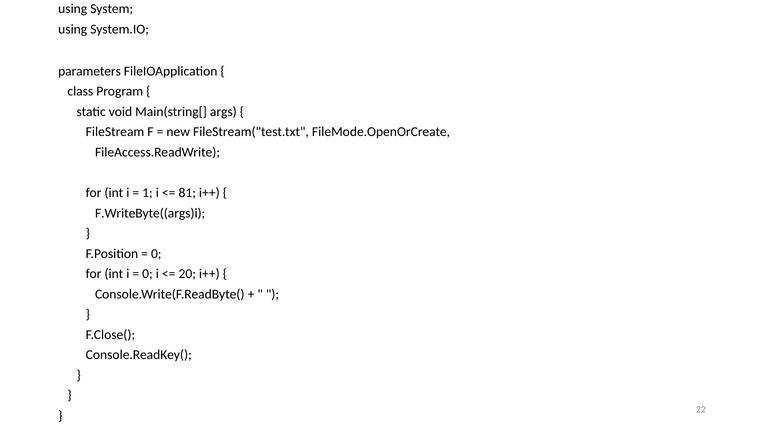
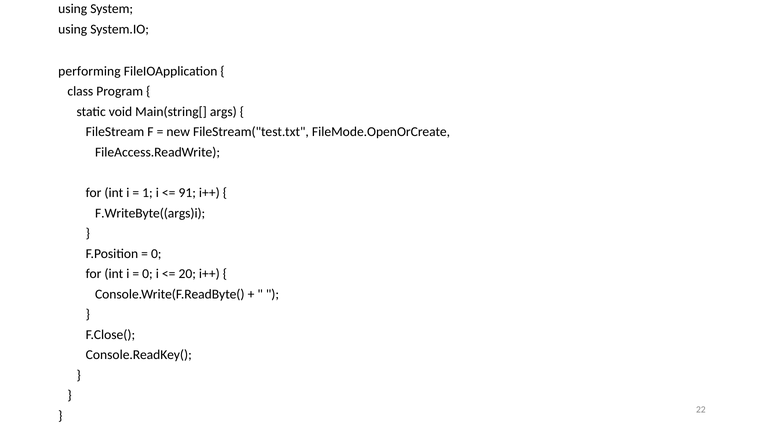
parameters: parameters -> performing (89, 71)
81: 81 -> 91 (187, 193)
